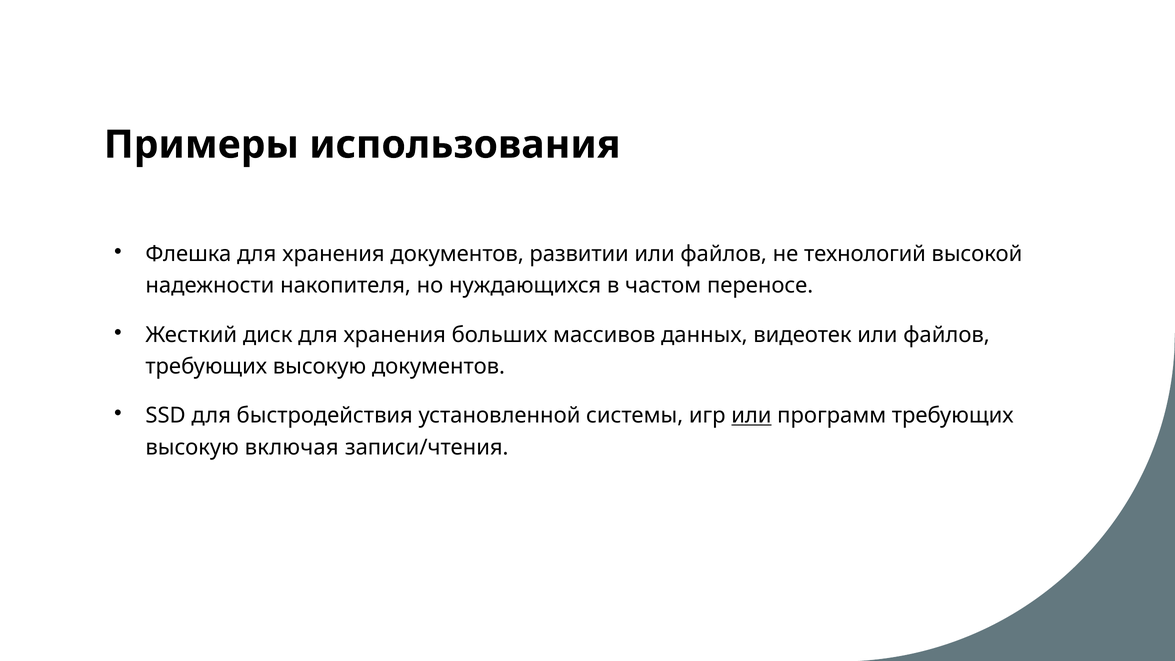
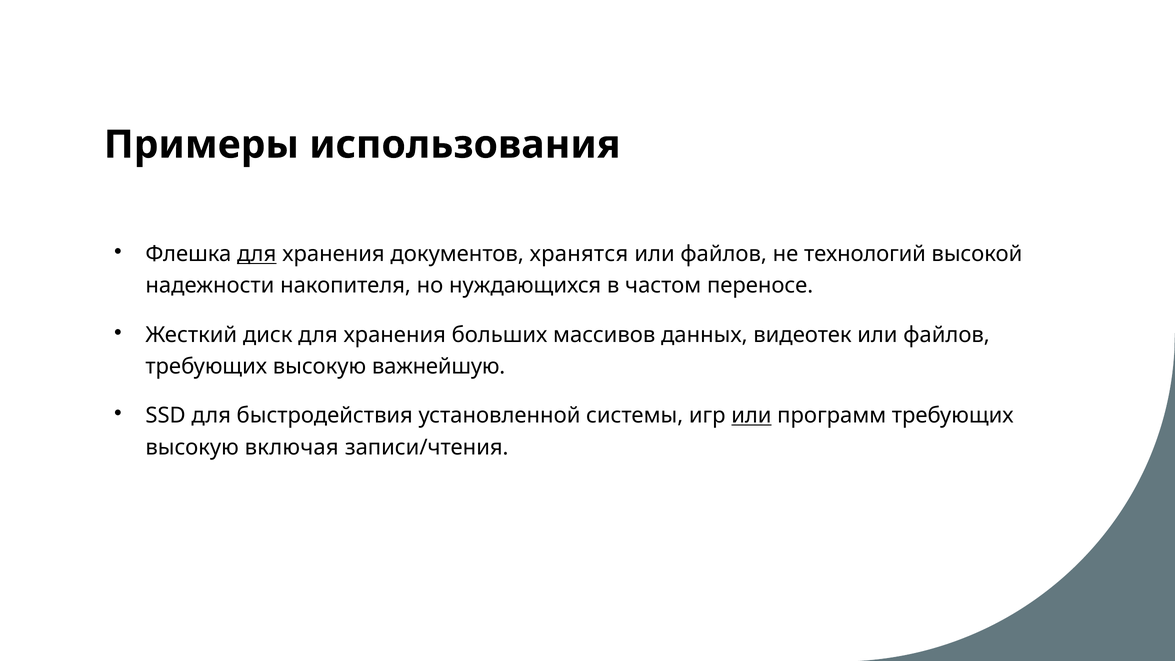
для underline: none -> present (257, 254)
развитии: развитии -> хранятся (579, 254)
высокую документов: документов -> важнейшую (439, 366)
